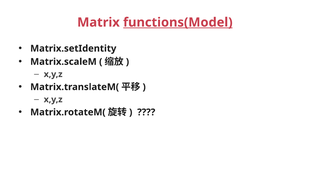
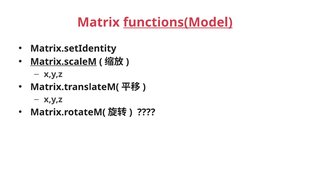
Matrix.scaleM underline: none -> present (63, 62)
